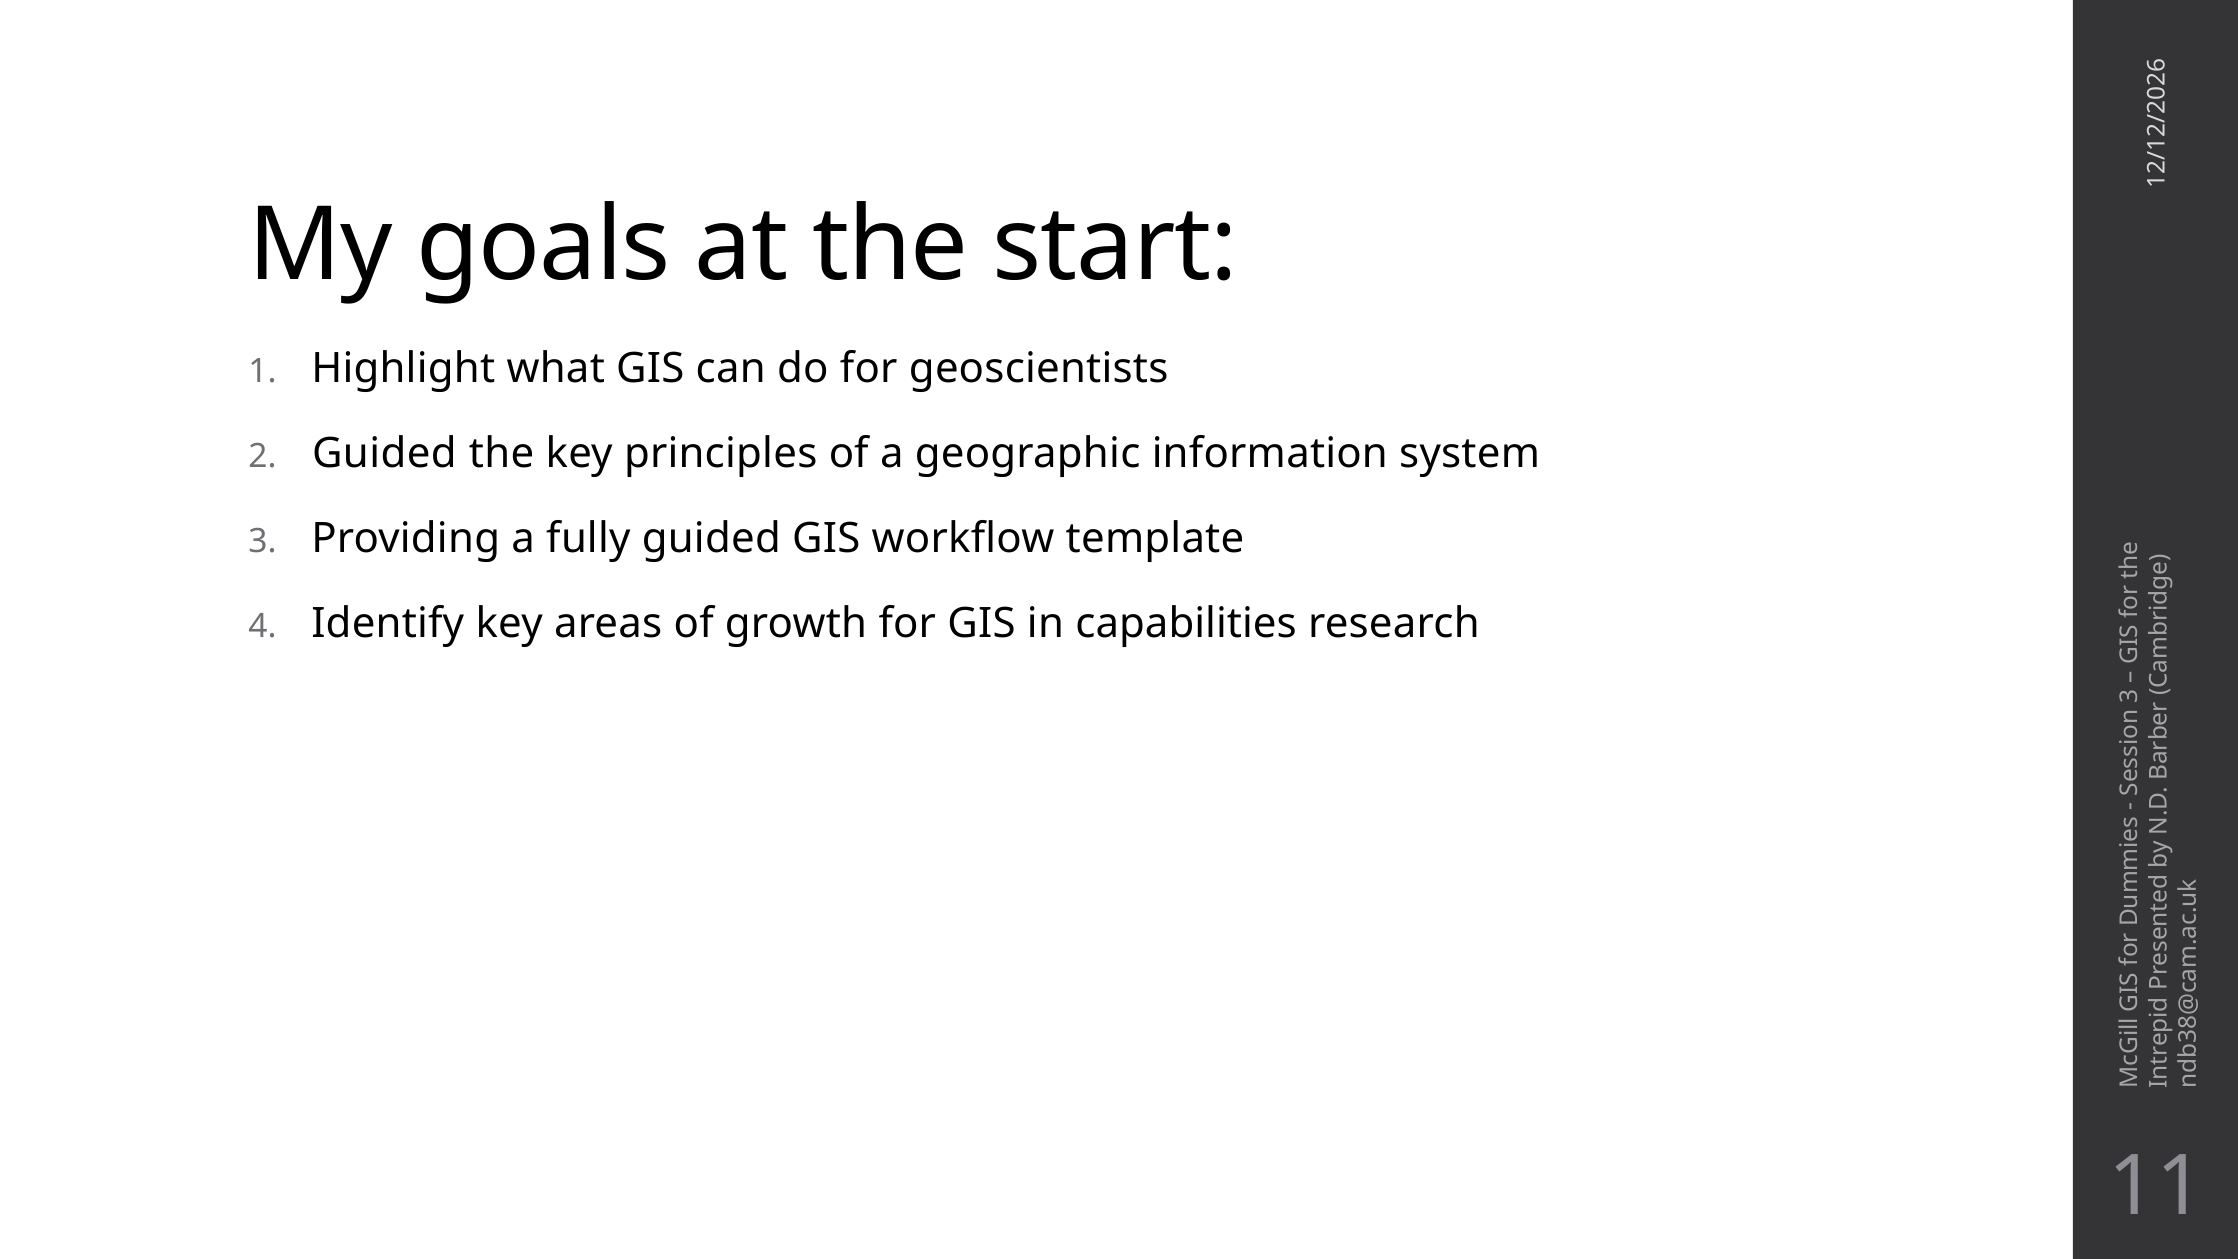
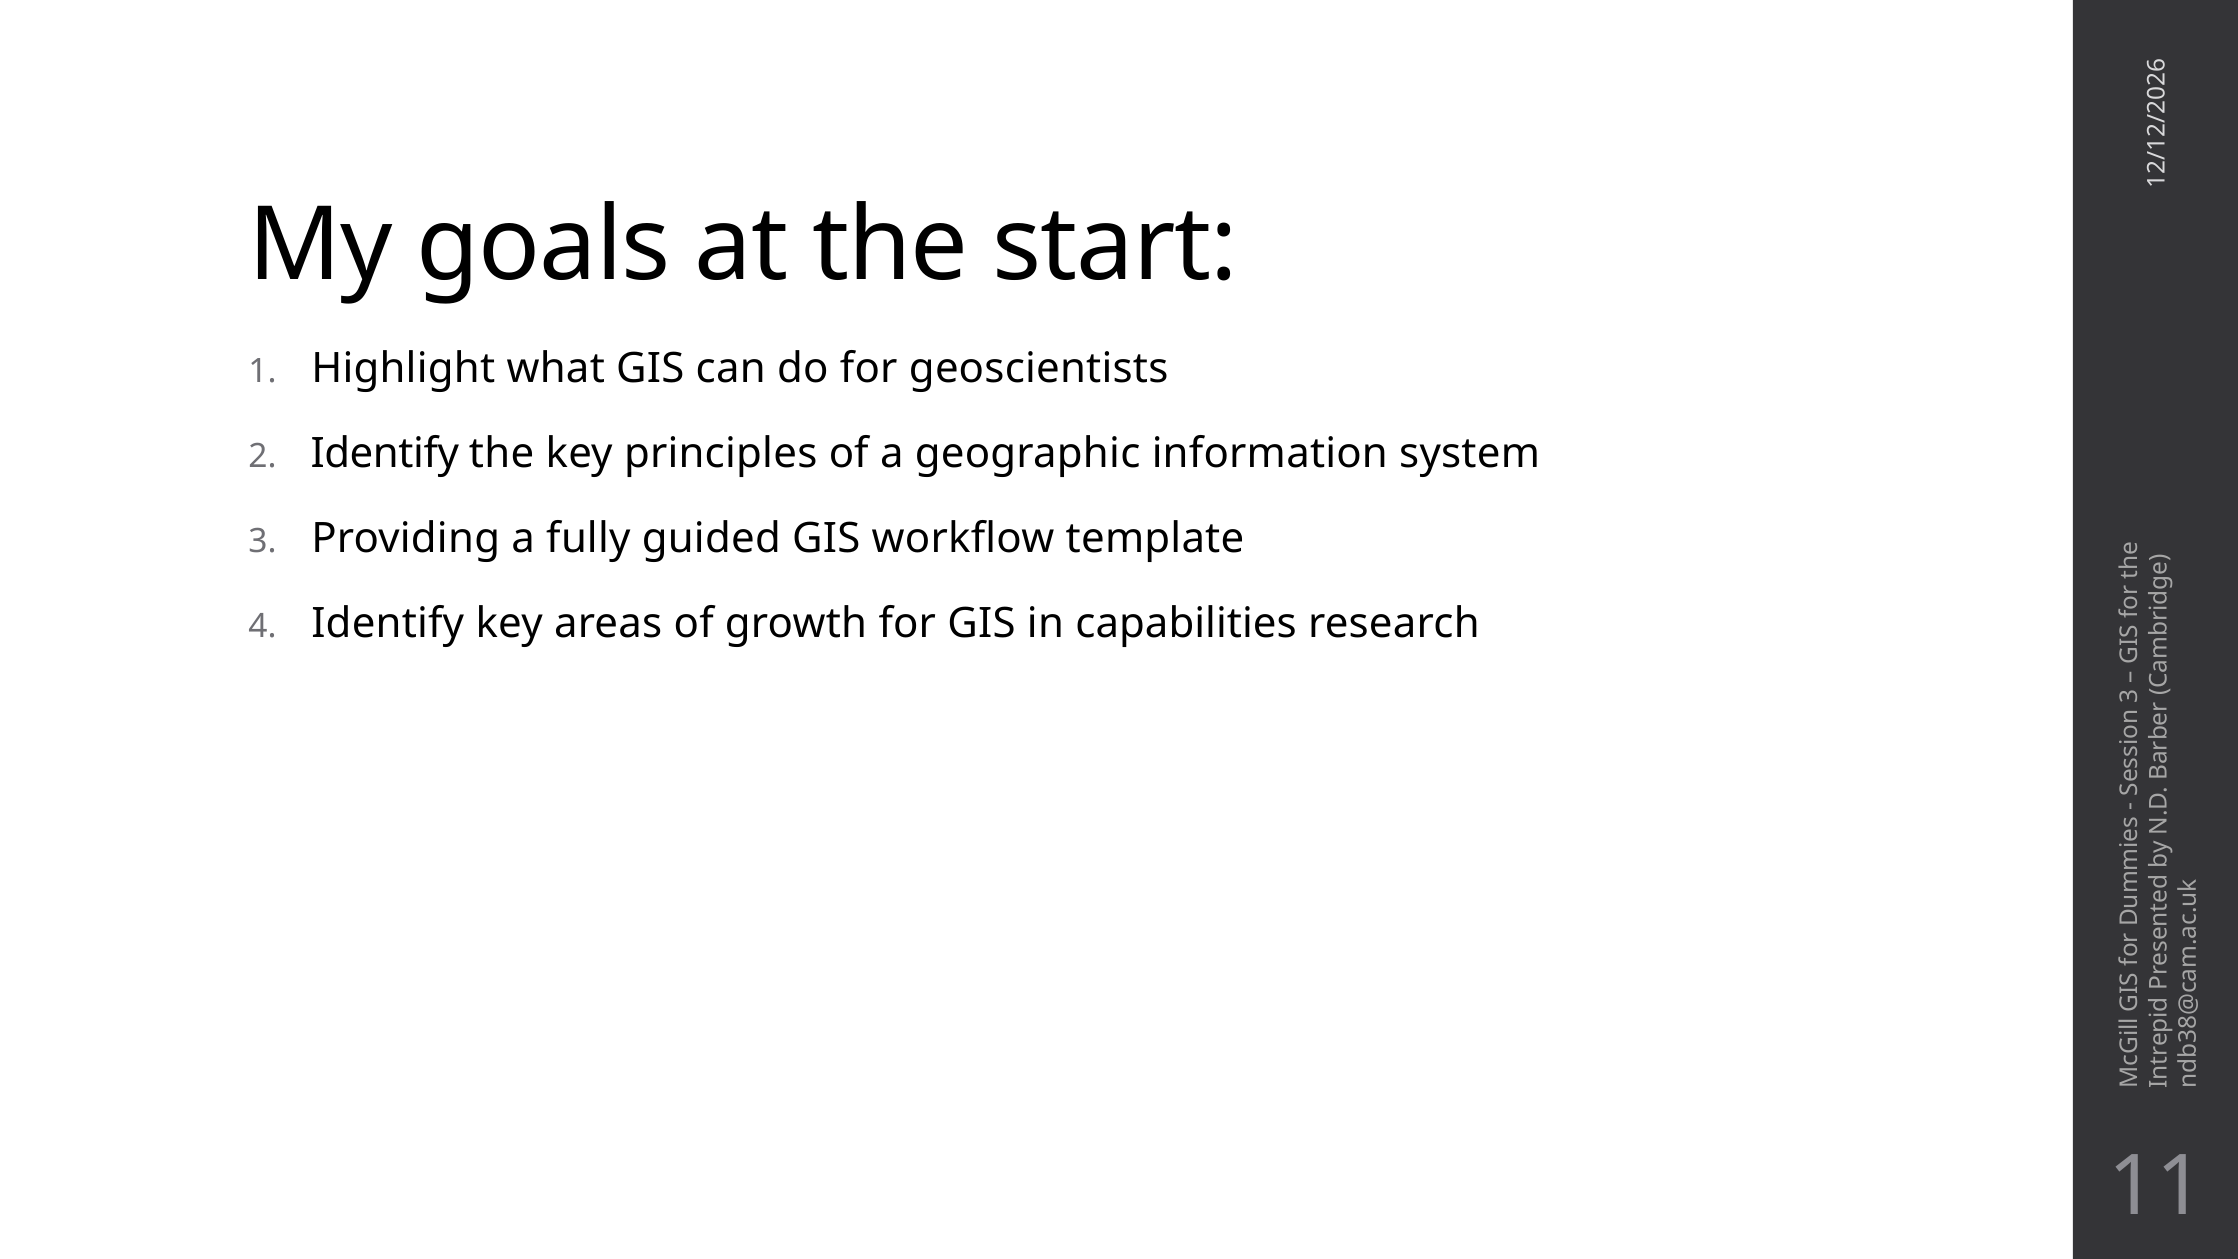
Guided: Guided -> Identify (385, 454)
